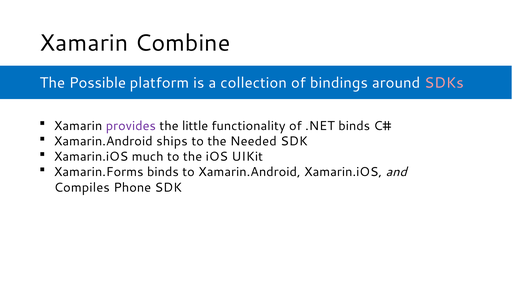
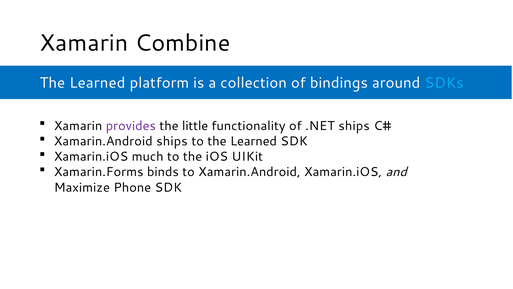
Possible: Possible -> Learned (97, 83)
SDKs colour: pink -> light blue (444, 83)
.NET binds: binds -> ships (354, 126)
to the Needed: Needed -> Learned (254, 141)
Compiles: Compiles -> Maximize (82, 187)
